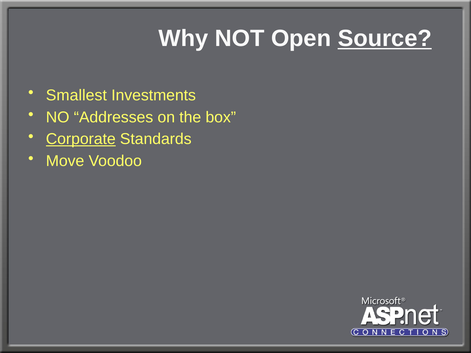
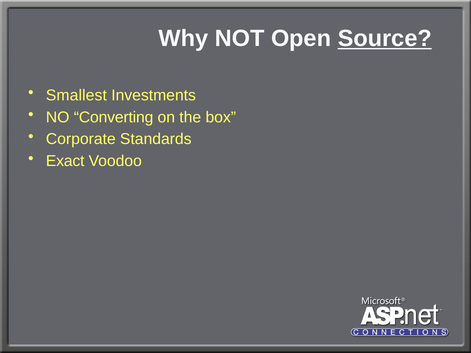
Addresses: Addresses -> Converting (114, 117)
Corporate underline: present -> none (81, 139)
Move: Move -> Exact (65, 161)
